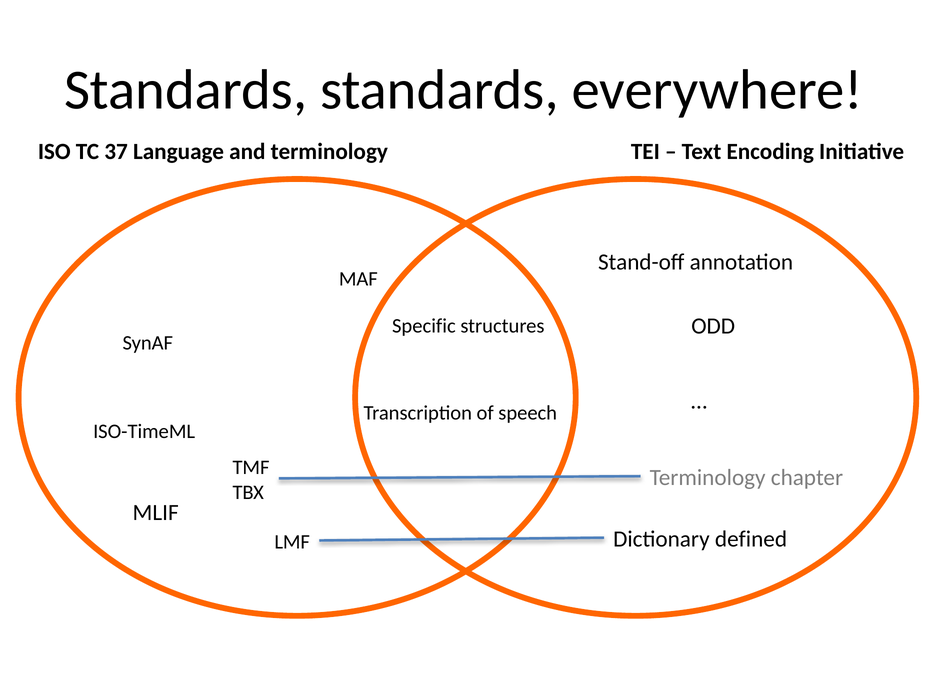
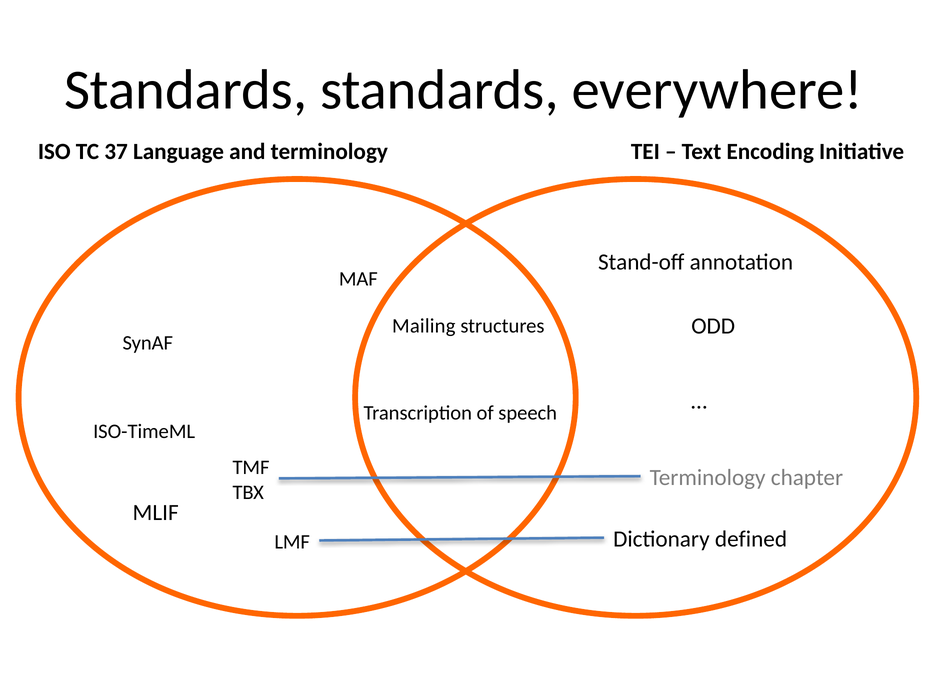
Specific: Specific -> Mailing (424, 326)
